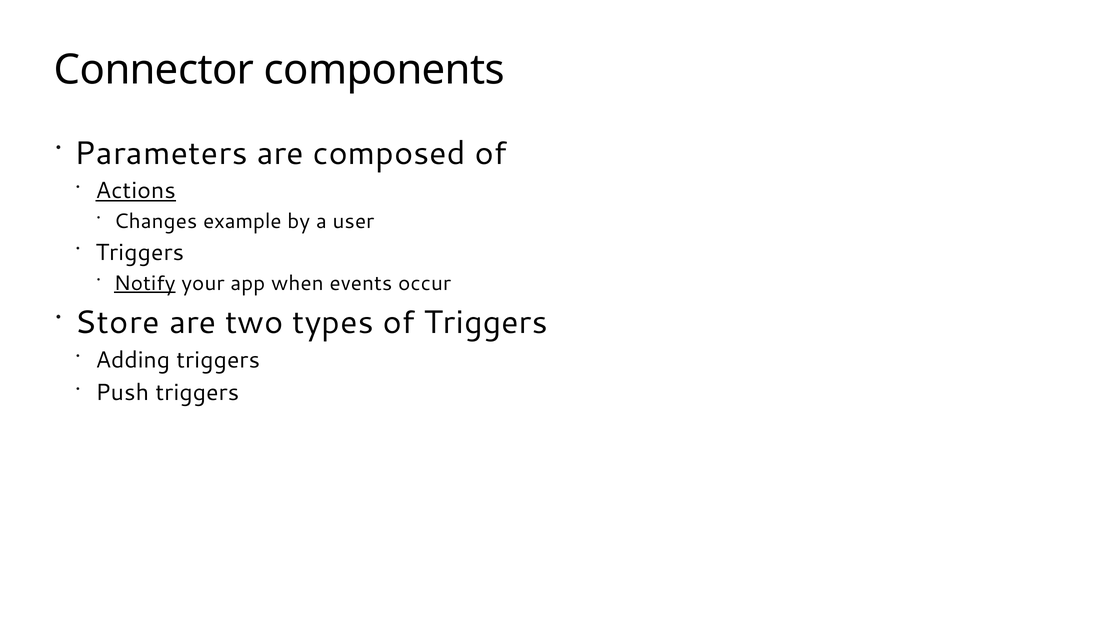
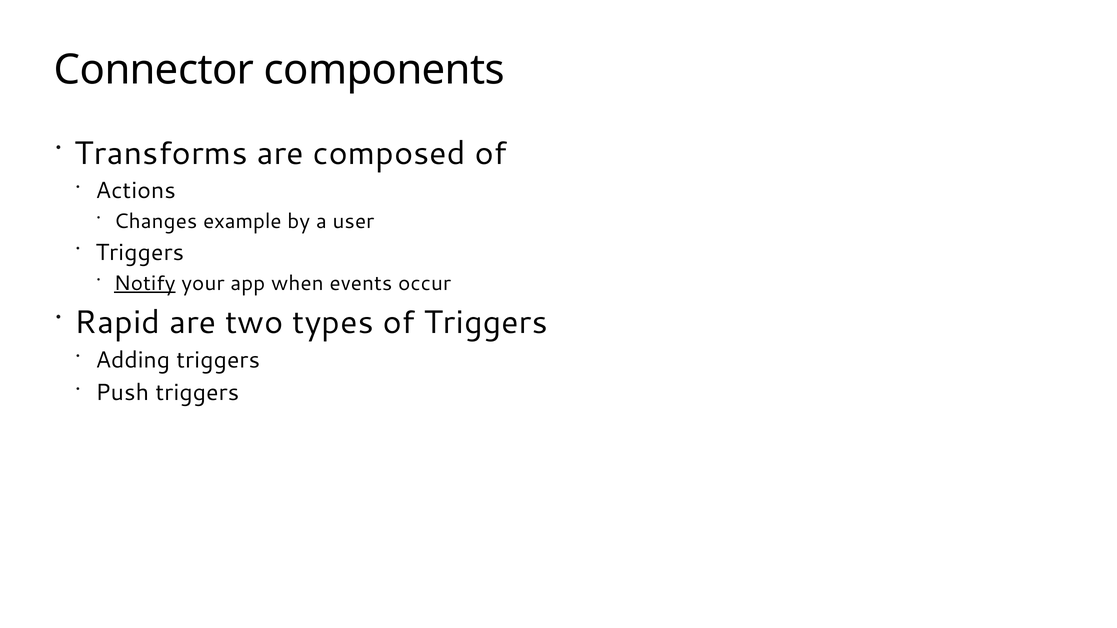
Parameters: Parameters -> Transforms (161, 153)
Actions underline: present -> none (136, 191)
Store: Store -> Rapid (117, 323)
